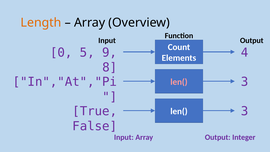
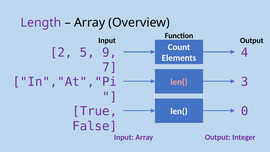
Length colour: orange -> purple (41, 23)
0: 0 -> 2 (61, 52)
8: 8 -> 7 (110, 67)
3: 3 -> 0 (245, 111)
